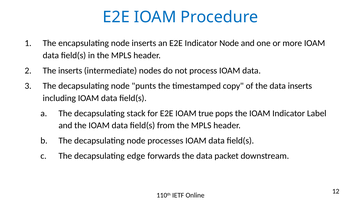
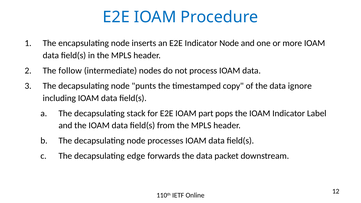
The inserts: inserts -> follow (70, 71)
data inserts: inserts -> ignore (300, 86)
true: true -> part (206, 113)
